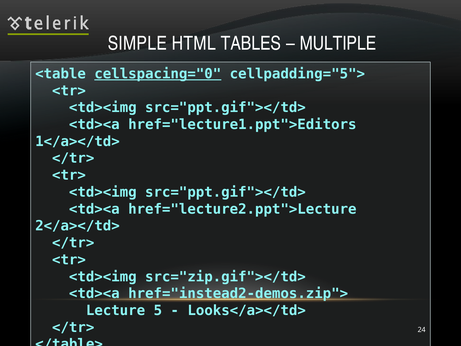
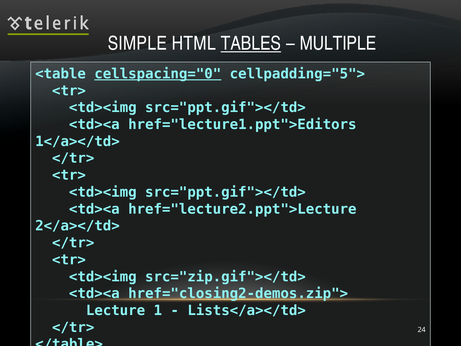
TABLES underline: none -> present (251, 44)
href="instead2-demos.zip">: href="instead2-demos.zip"> -> href="closing2-demos.zip"> (238, 293)
5: 5 -> 1 (158, 310)
Looks</a></td>: Looks</a></td> -> Lists</a></td> (247, 310)
